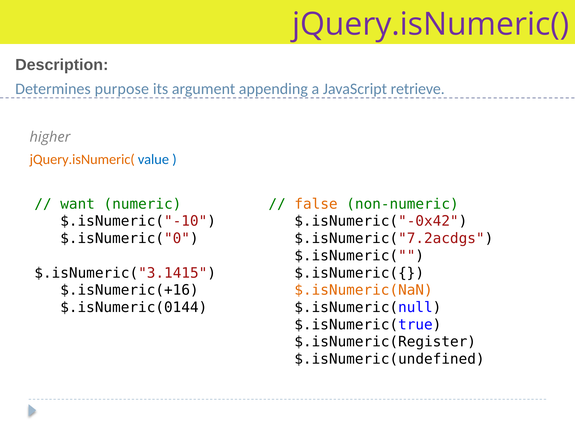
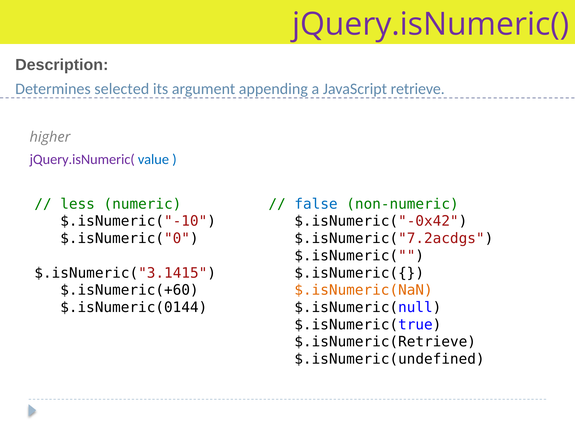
purpose: purpose -> selected (122, 89)
jQuery.isNumeric( colour: orange -> purple (82, 160)
want: want -> less (78, 204)
false colour: orange -> blue (316, 204)
$.isNumeric(+16: $.isNumeric(+16 -> $.isNumeric(+60 (129, 290)
$.isNumeric(Register: $.isNumeric(Register -> $.isNumeric(Retrieve (385, 342)
